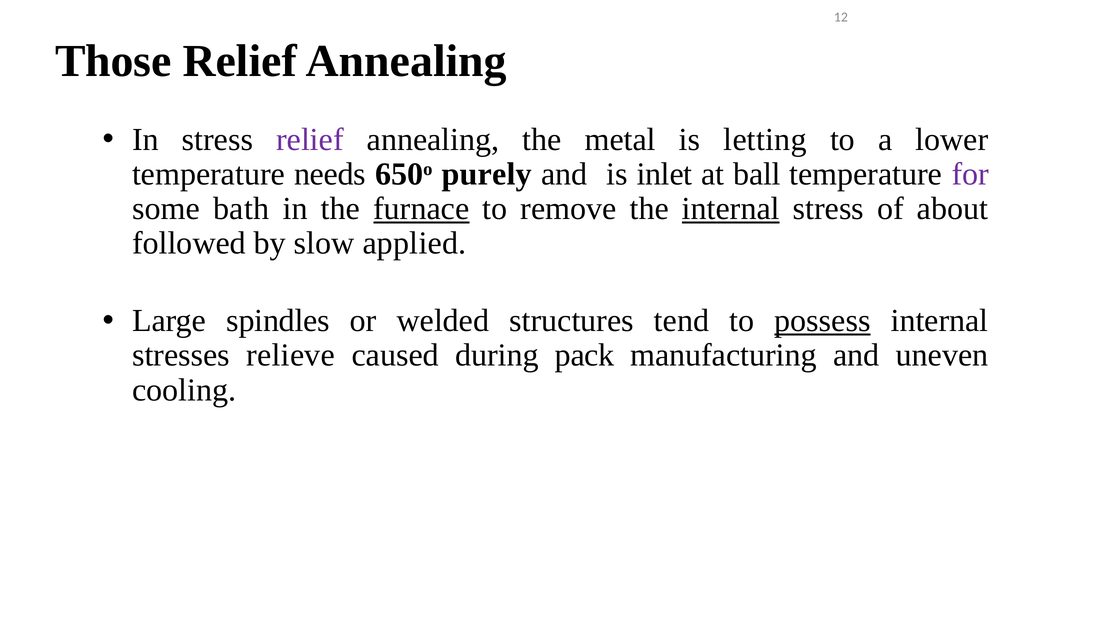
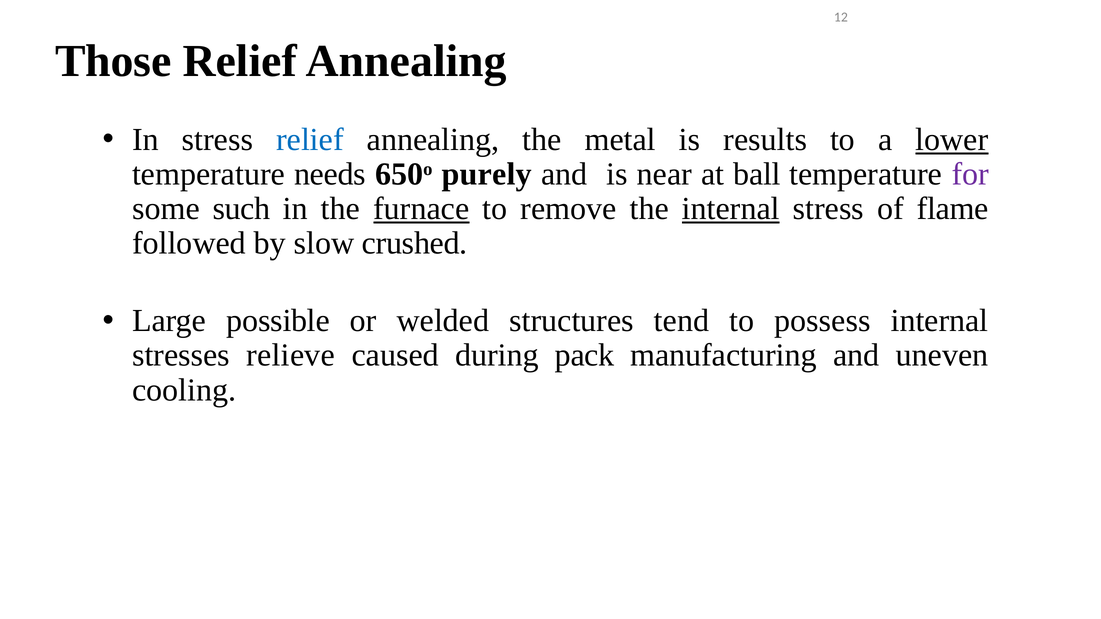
relief colour: purple -> blue (310, 140)
letting: letting -> results (765, 140)
lower underline: none -> present (952, 140)
inlet: inlet -> near (664, 174)
bath: bath -> such (242, 209)
about: about -> flame (953, 209)
applied: applied -> crushed (415, 243)
spindles: spindles -> possible (278, 321)
possess underline: present -> none (822, 321)
